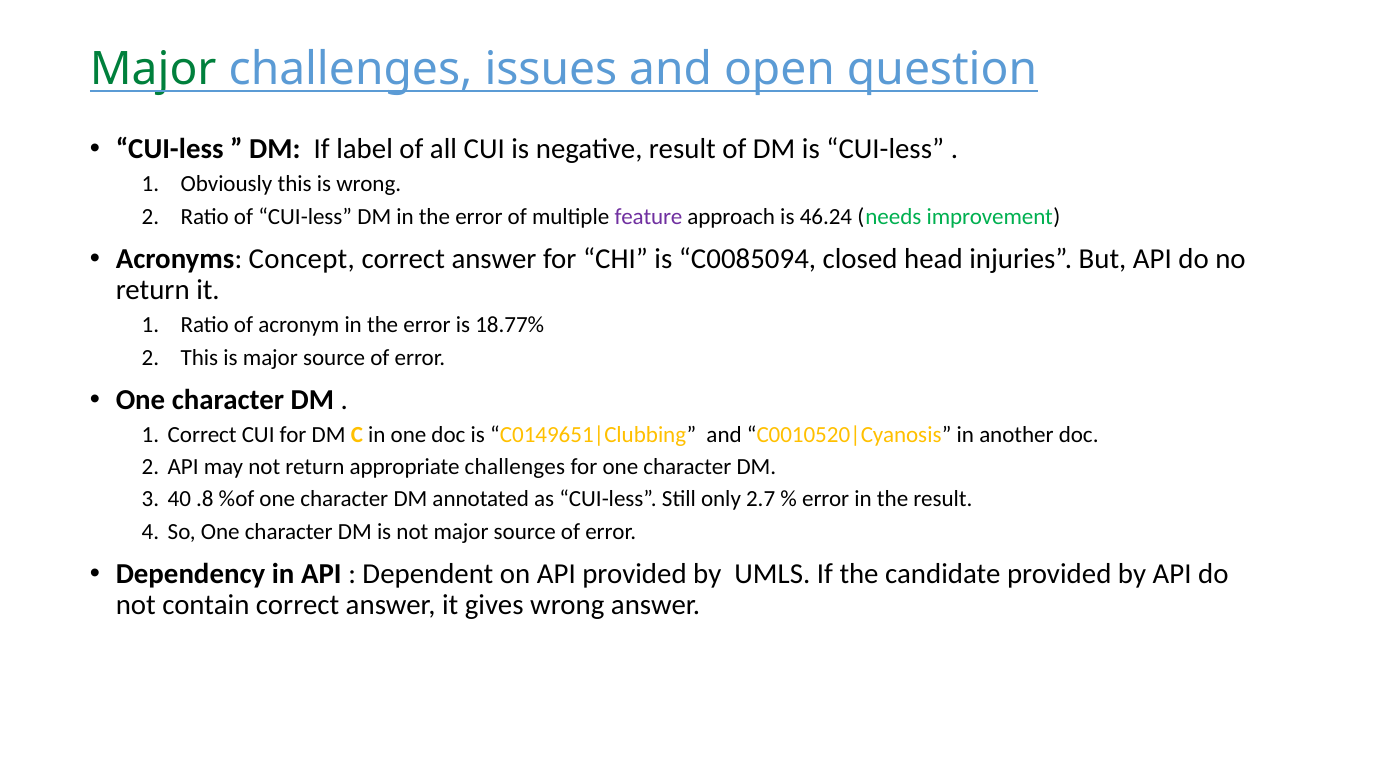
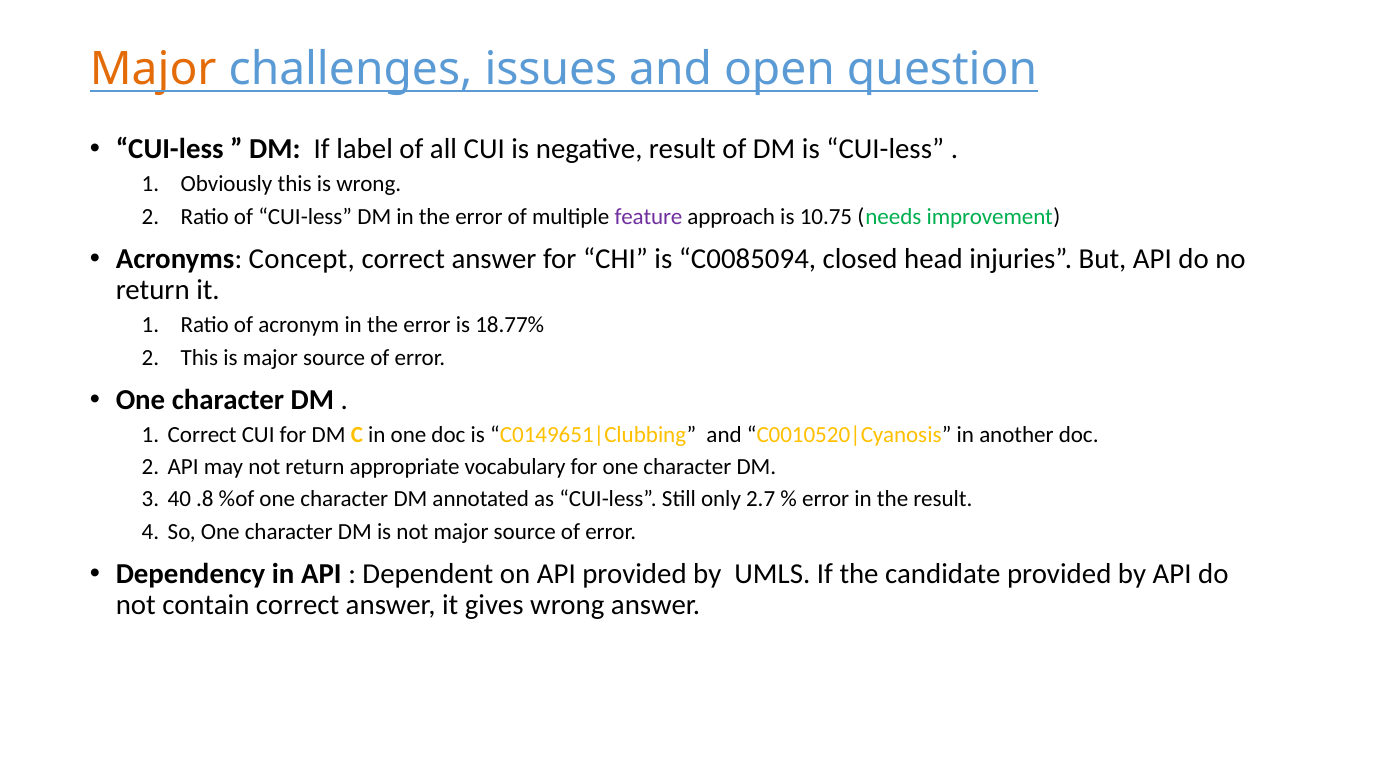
Major colour: green -> orange (153, 70)
46.24: 46.24 -> 10.75 (826, 216)
appropriate challenges: challenges -> vocabulary (515, 467)
